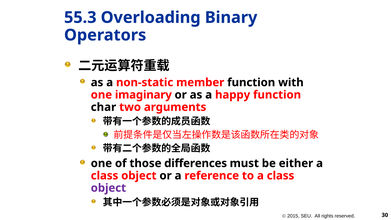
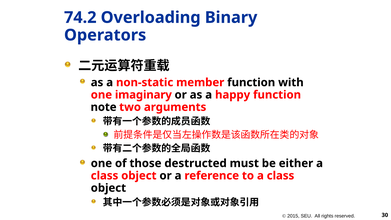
55.3: 55.3 -> 74.2 (80, 17)
char: char -> note (104, 107)
differences: differences -> destructed (196, 163)
object colour: purple -> black (108, 188)
